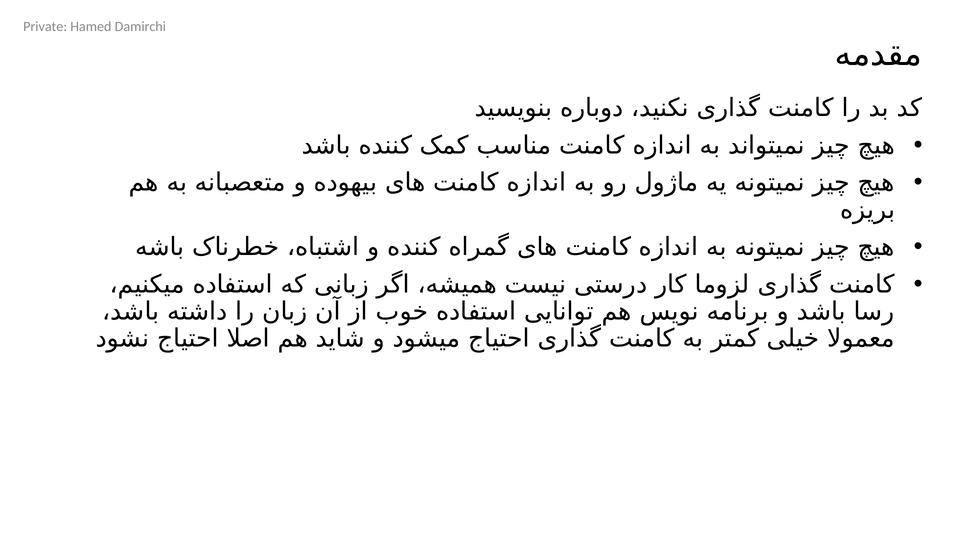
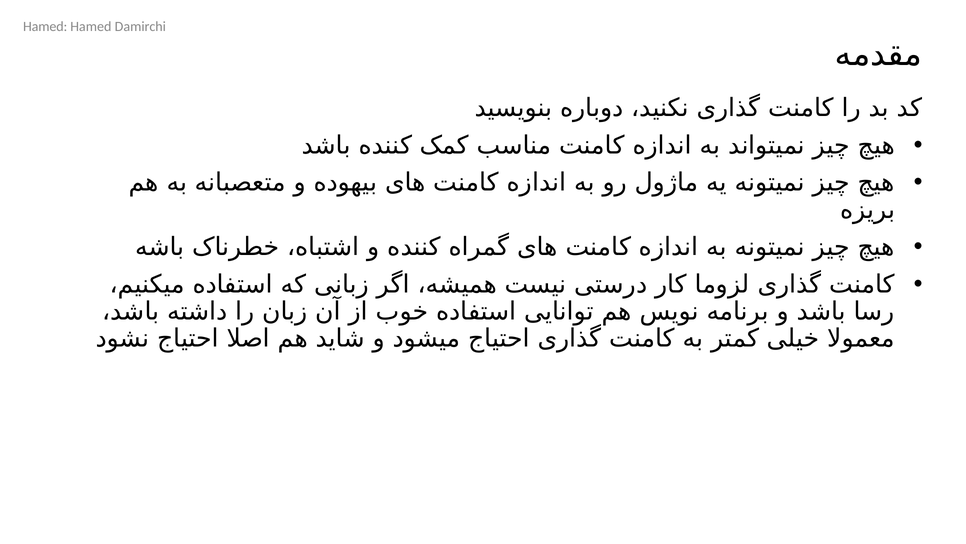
Private: Private -> Hamed (45, 26)
